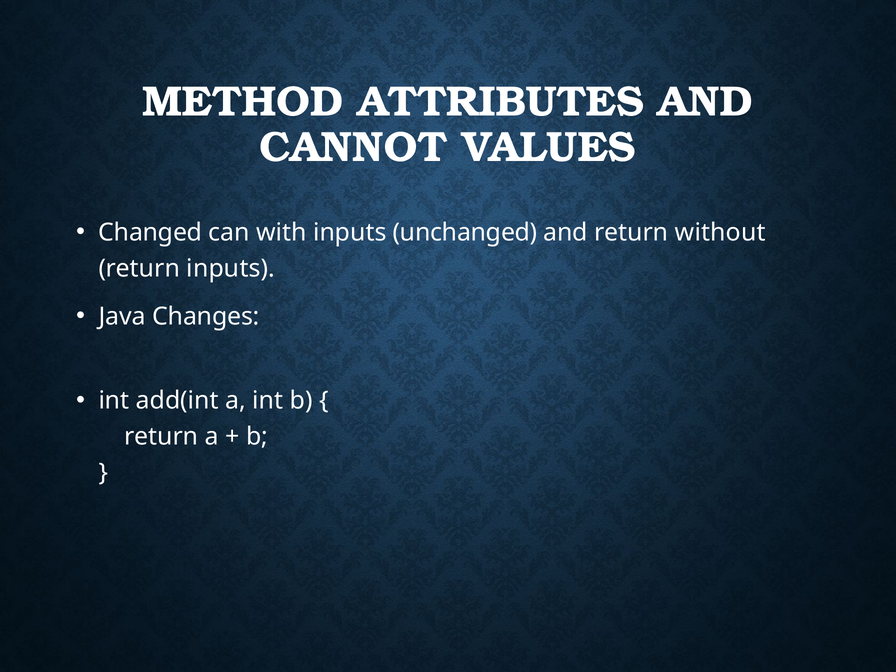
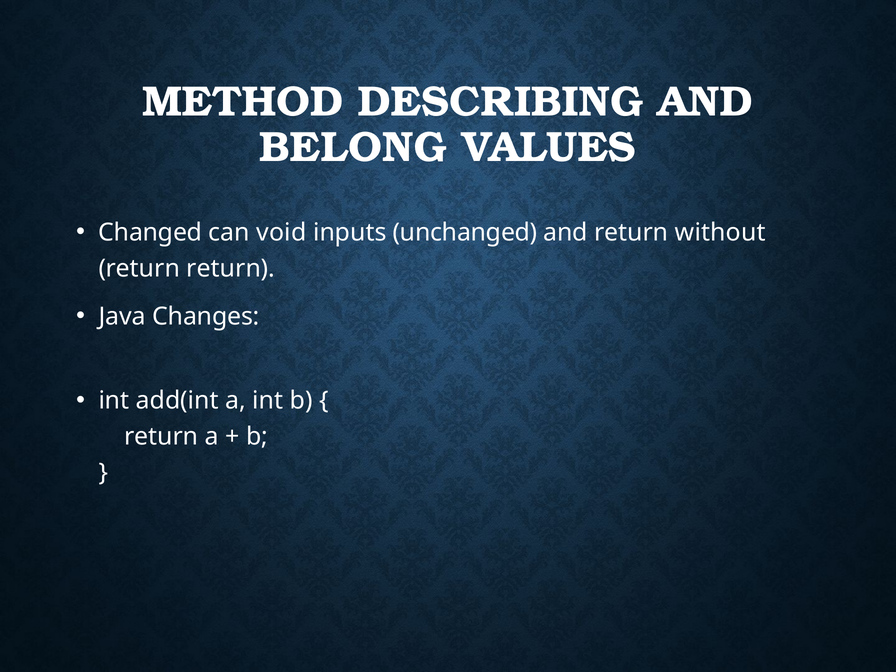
ATTRIBUTES: ATTRIBUTES -> DESCRIBING (501, 102)
CANNOT: CANNOT -> BELONG (353, 147)
with: with -> void (281, 233)
return inputs: inputs -> return (231, 268)
